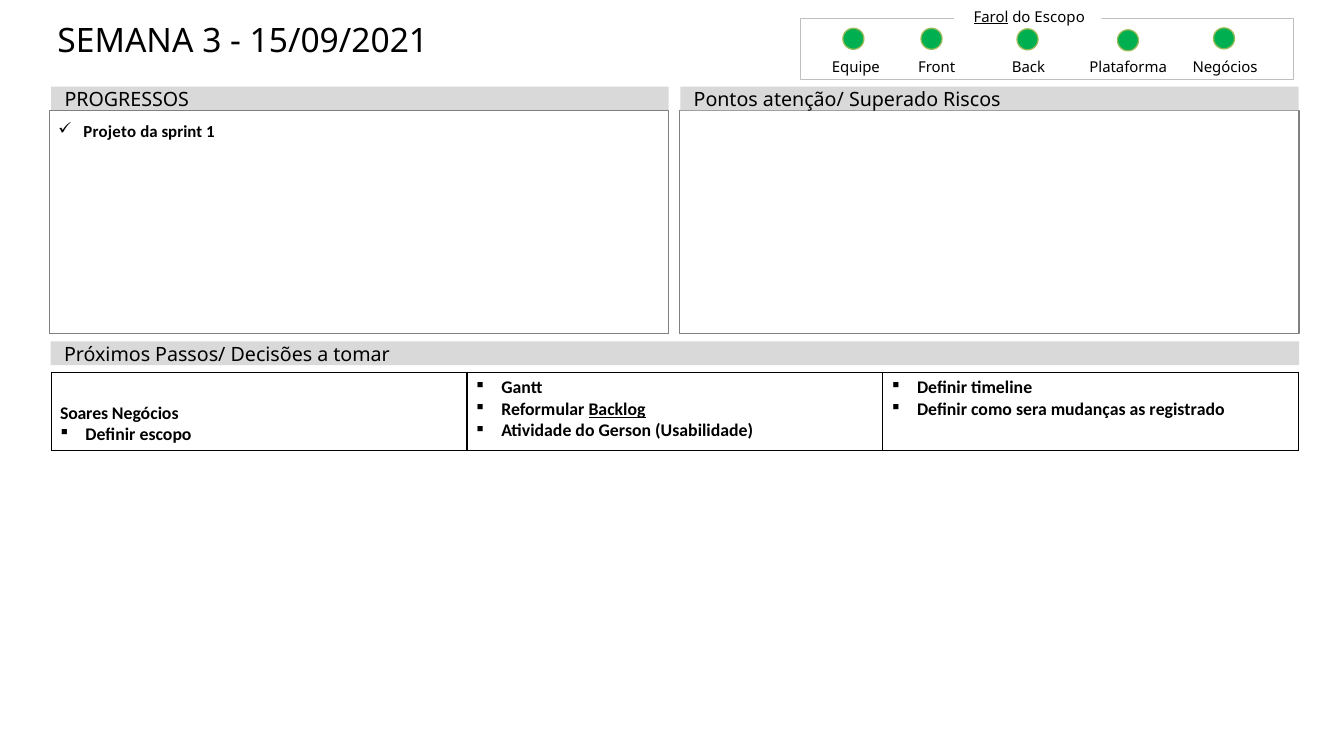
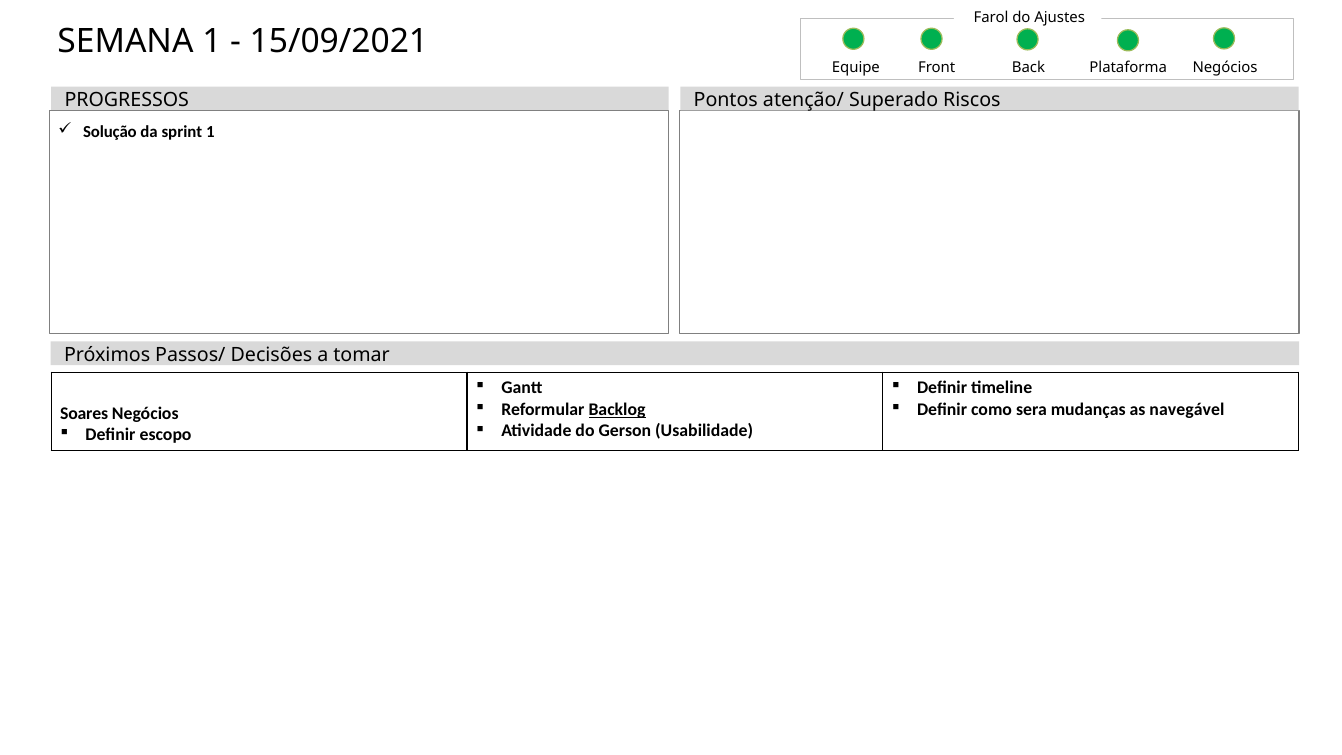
Farol underline: present -> none (991, 17)
do Escopo: Escopo -> Ajustes (1060, 17)
SEMANA 3: 3 -> 1 (212, 41)
Projeto: Projeto -> Solução (110, 132)
registrado: registrado -> navegável (1187, 409)
